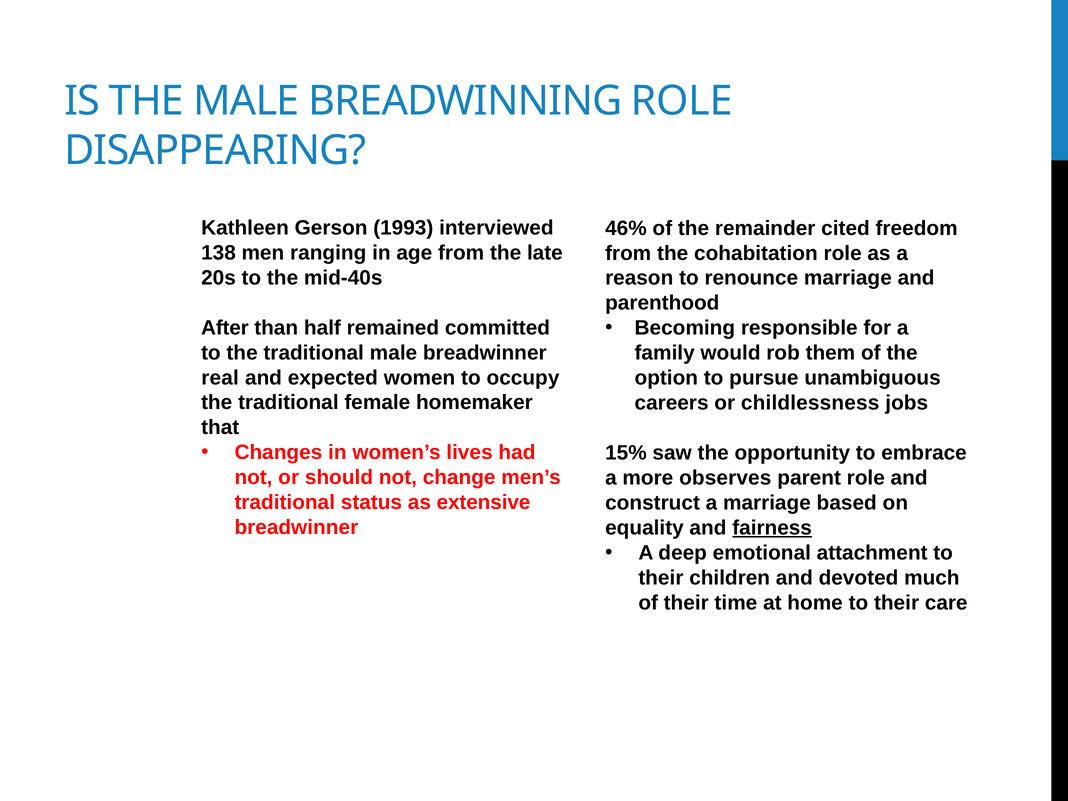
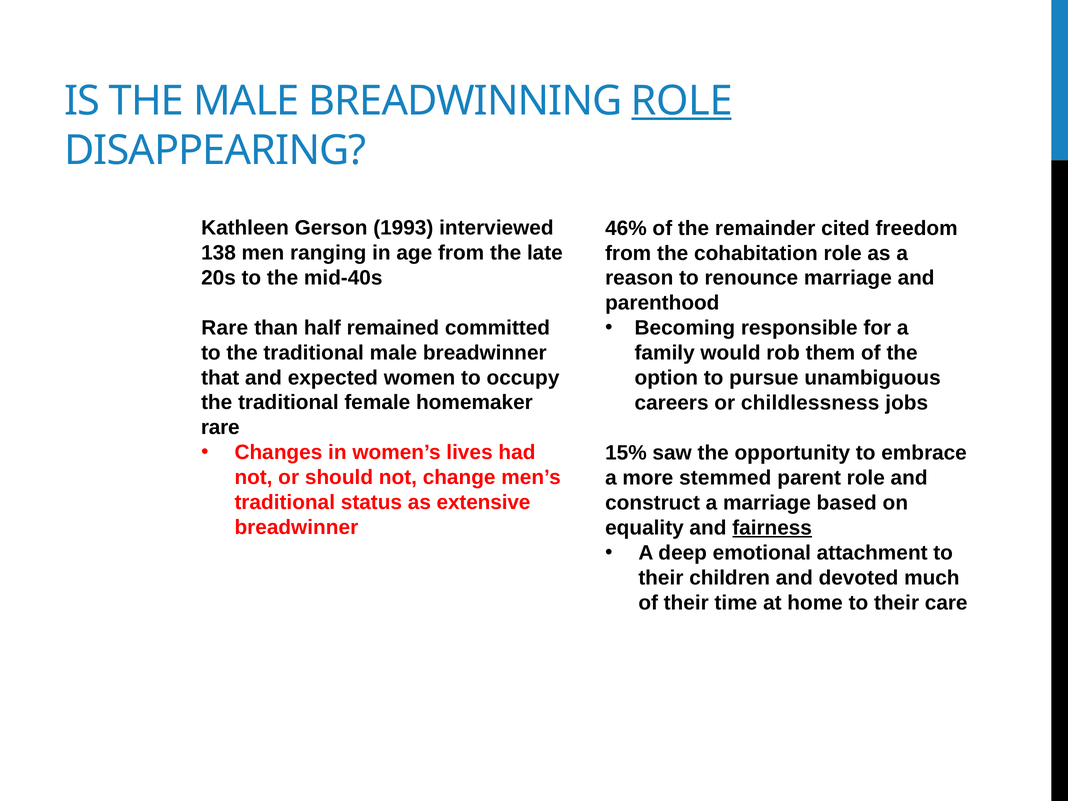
ROLE underline: none -> present (682, 101)
After: After -> Rare (225, 328)
real: real -> that (220, 378)
that: that -> rare (220, 428)
observes: observes -> stemmed (725, 478)
